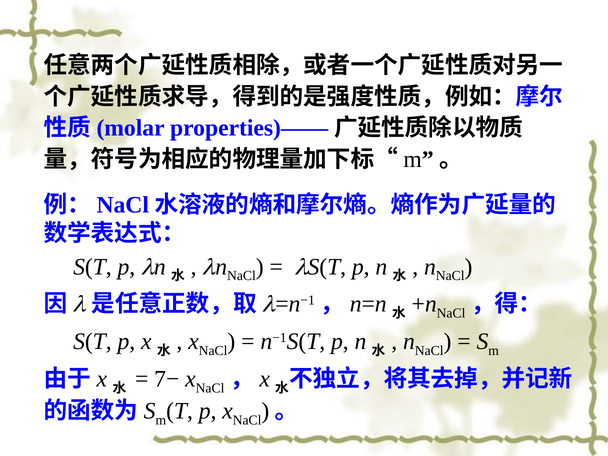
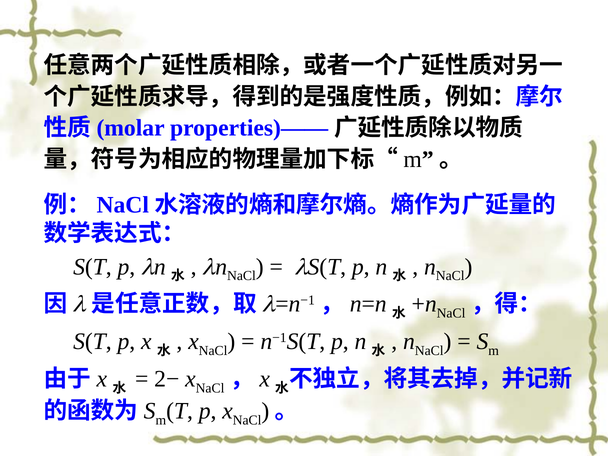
7−: 7− -> 2− (167, 379)
